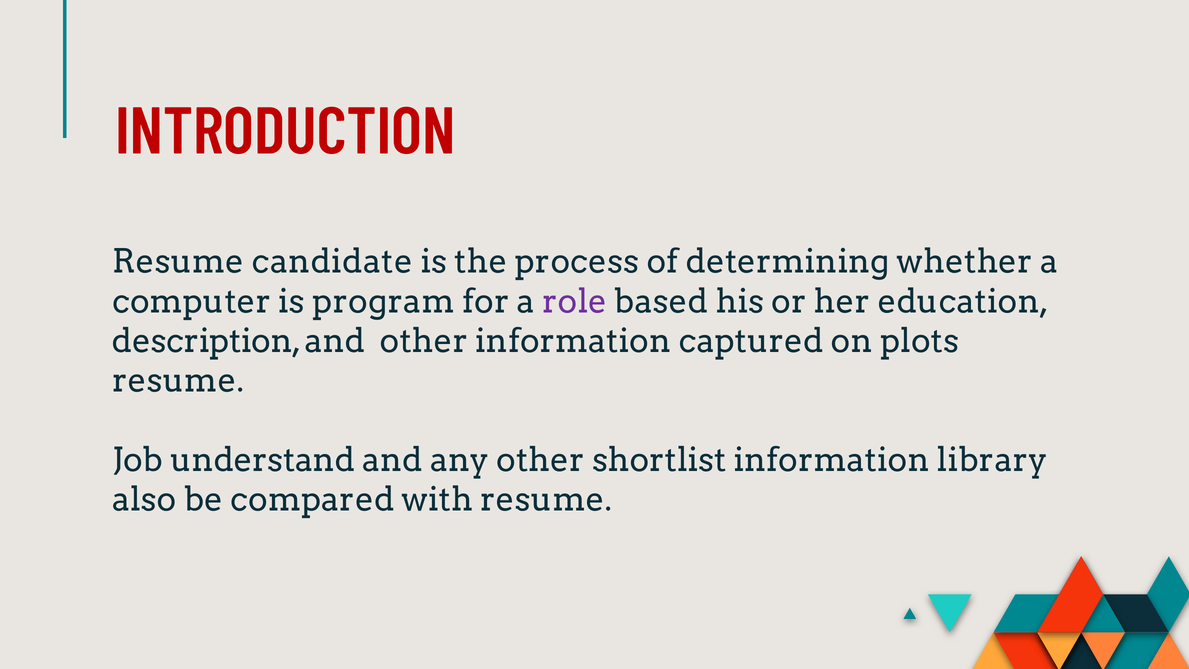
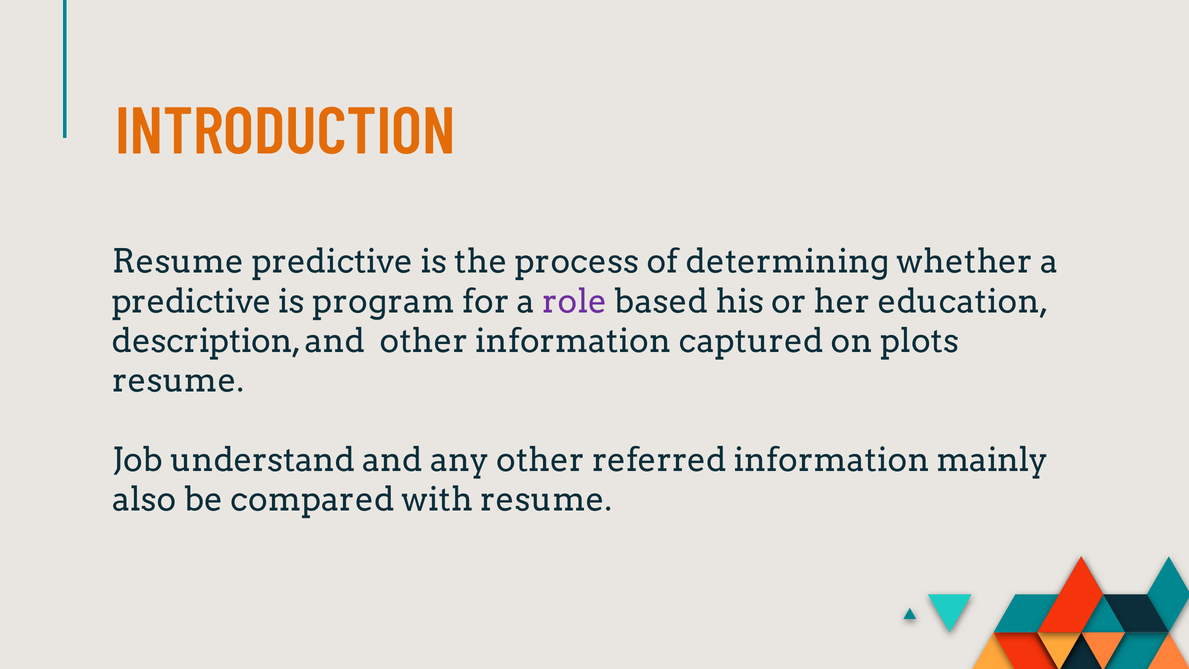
INTRODUCTION colour: red -> orange (285, 132)
Resume candidate: candidate -> predictive (333, 262)
computer: computer -> predictive (192, 302)
shortlist: shortlist -> referred (659, 460)
library: library -> mainly (992, 460)
